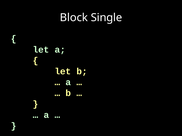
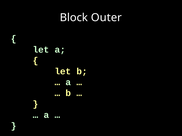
Single: Single -> Outer (106, 18)
